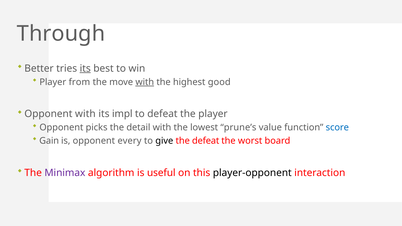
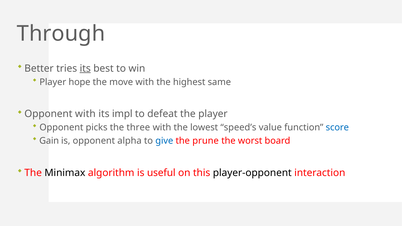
from: from -> hope (80, 82)
with underline: present -> none (145, 82)
good: good -> same (219, 82)
detail: detail -> three (138, 128)
prune’s: prune’s -> speed’s (238, 128)
every: every -> alpha (130, 141)
give colour: black -> blue (164, 141)
the defeat: defeat -> prune (206, 141)
Minimax colour: purple -> black (65, 173)
